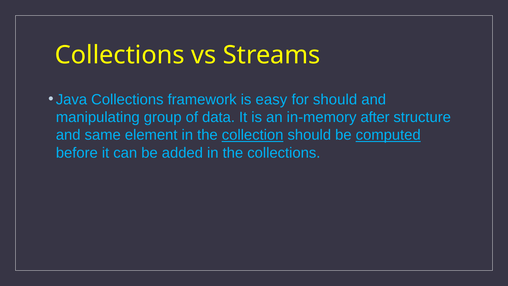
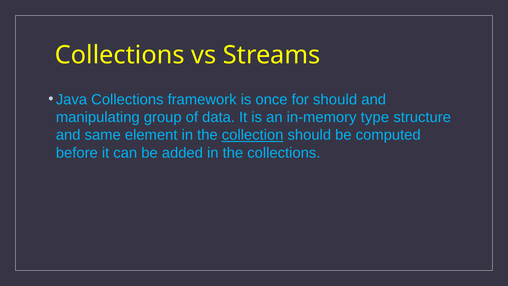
easy: easy -> once (271, 99)
after: after -> type (375, 117)
computed underline: present -> none (388, 135)
